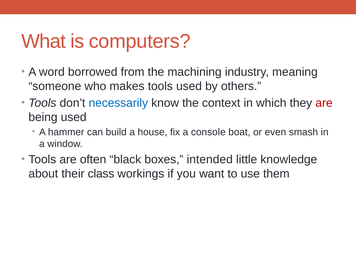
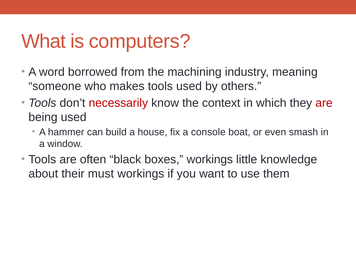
necessarily colour: blue -> red (118, 103)
boxes intended: intended -> workings (210, 159)
class: class -> must (101, 174)
